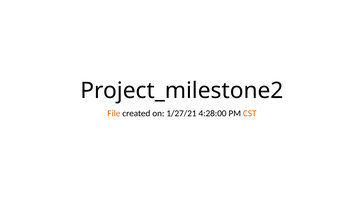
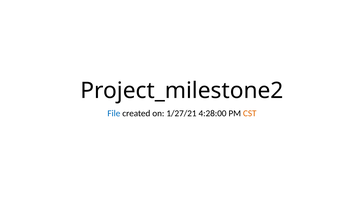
File colour: orange -> blue (114, 114)
